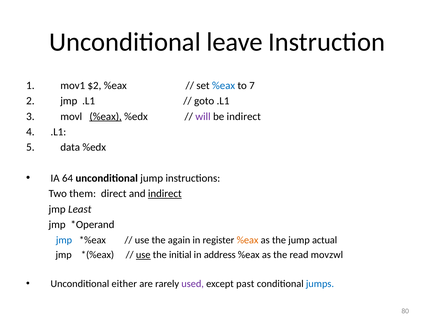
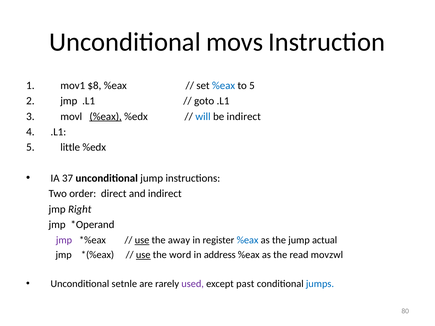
leave: leave -> movs (235, 42)
$2: $2 -> $8 (94, 86)
to 7: 7 -> 5 (252, 86)
will colour: purple -> blue (203, 117)
data: data -> little (70, 147)
64: 64 -> 37 (68, 178)
them: them -> order (83, 194)
indirect underline: present -> none (165, 194)
Least: Least -> Right (80, 209)
jmp colour: blue -> purple (64, 240)
use underline: none -> present (142, 240)
again: again -> away (179, 240)
%eax colour: orange -> blue (248, 240)
initial: initial -> word (180, 255)
either: either -> setnle (124, 284)
